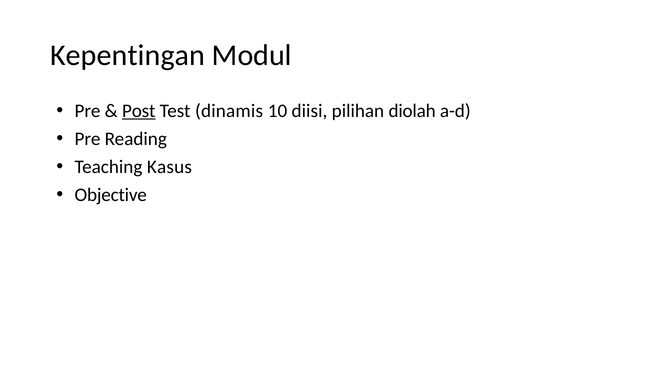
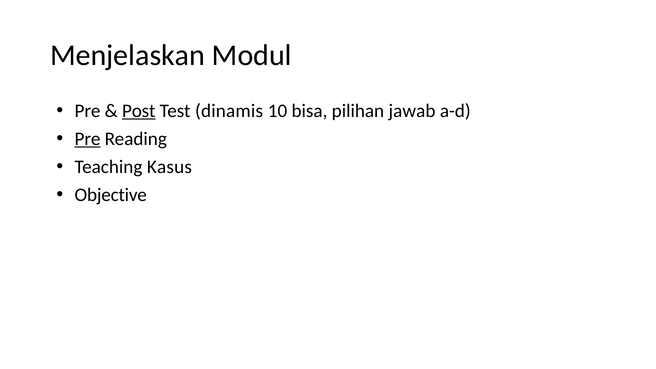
Kepentingan: Kepentingan -> Menjelaskan (128, 55)
diisi: diisi -> bisa (309, 111)
diolah: diolah -> jawab (412, 111)
Pre underline: none -> present (88, 139)
